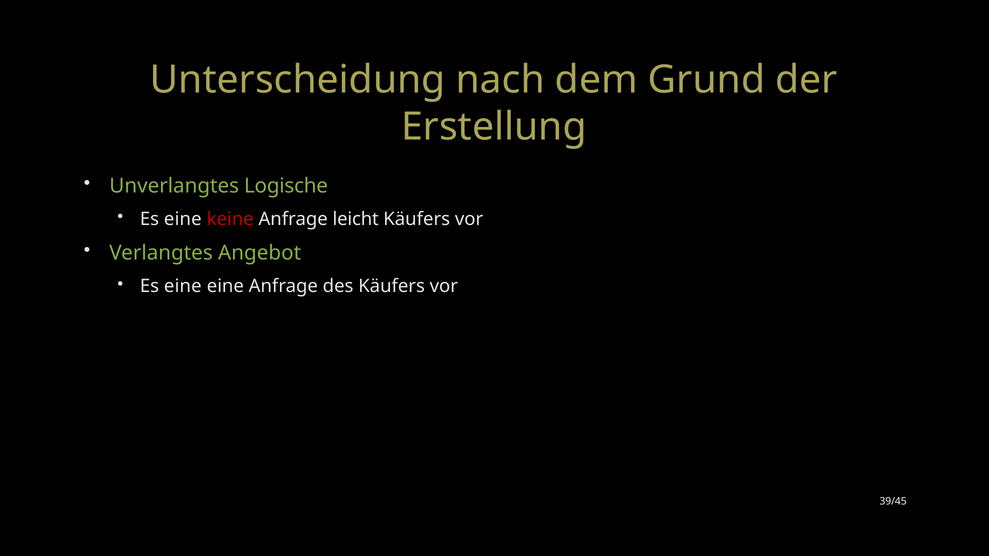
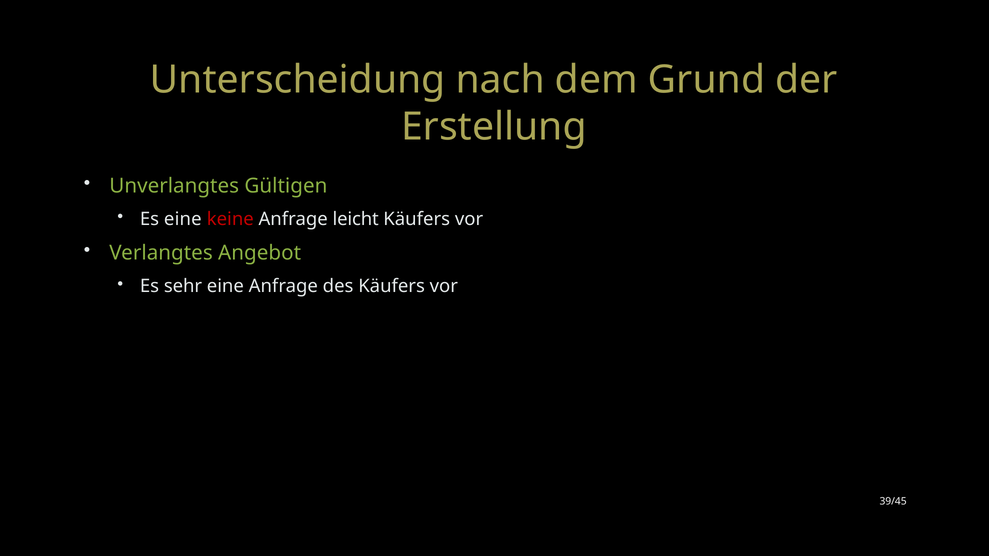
Logische: Logische -> Gültigen (286, 186)
eine: eine -> sehr (183, 286)
